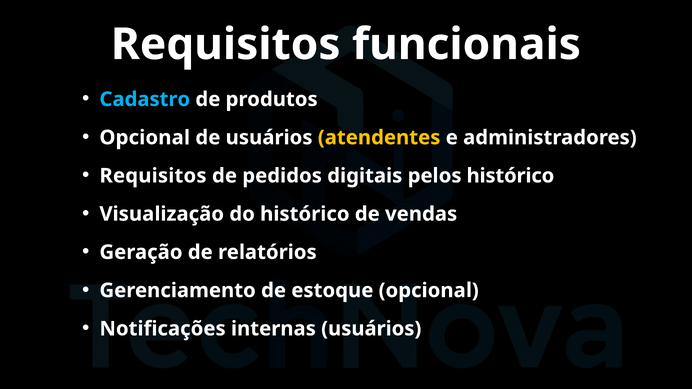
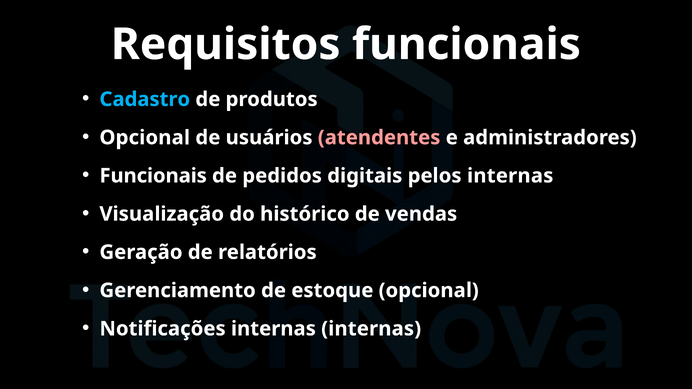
atendentes colour: yellow -> pink (379, 138)
Requisitos: Requisitos -> Funcionais (153, 176)
pelos histórico: histórico -> internas (510, 176)
internas usuários: usuários -> internas (371, 329)
